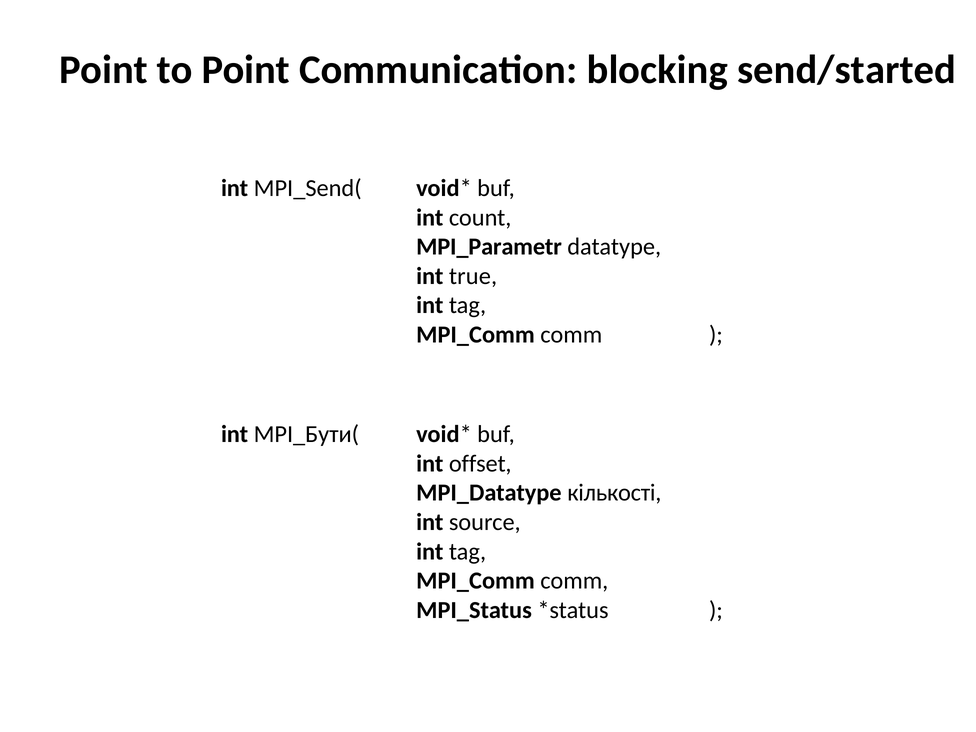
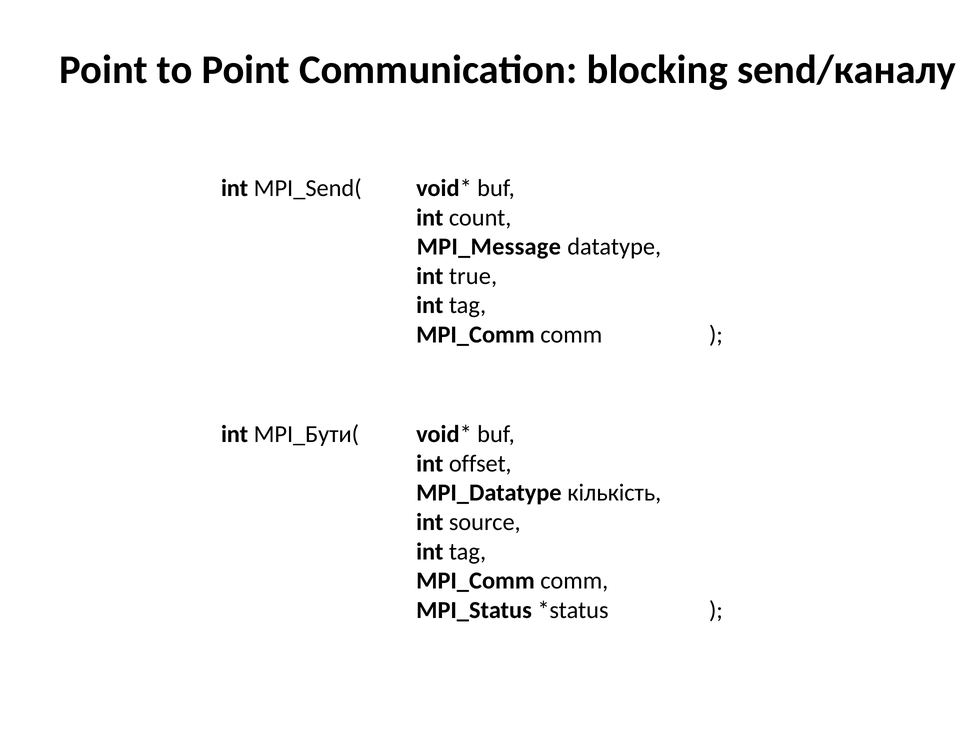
send/started: send/started -> send/каналу (847, 70)
MPI_Parametr: MPI_Parametr -> MPI_Message (489, 247)
кількості: кількості -> кількість (614, 493)
